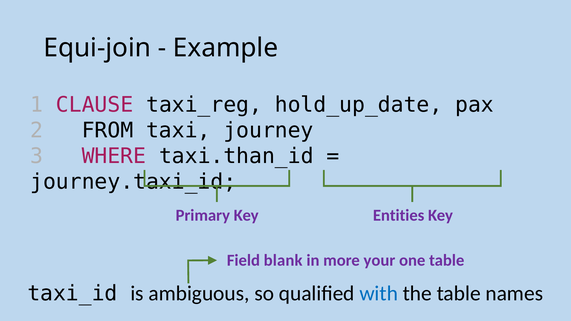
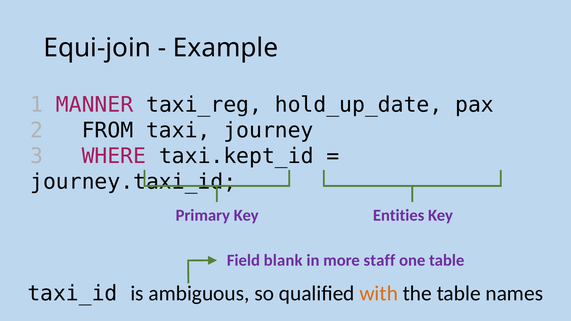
CLAUSE: CLAUSE -> MANNER (95, 105)
taxi.than_id: taxi.than_id -> taxi.kept_id (236, 156)
your: your -> staff (379, 261)
with colour: blue -> orange (379, 294)
